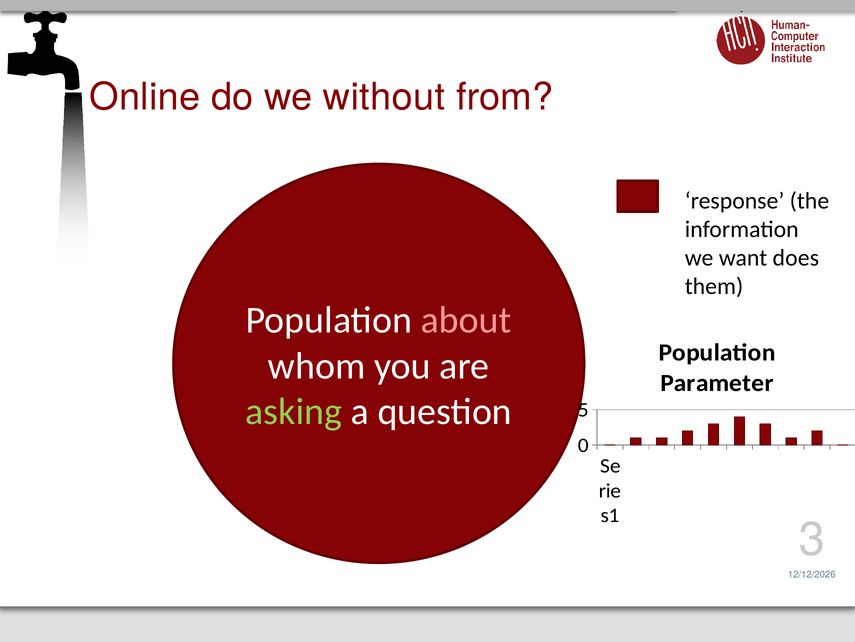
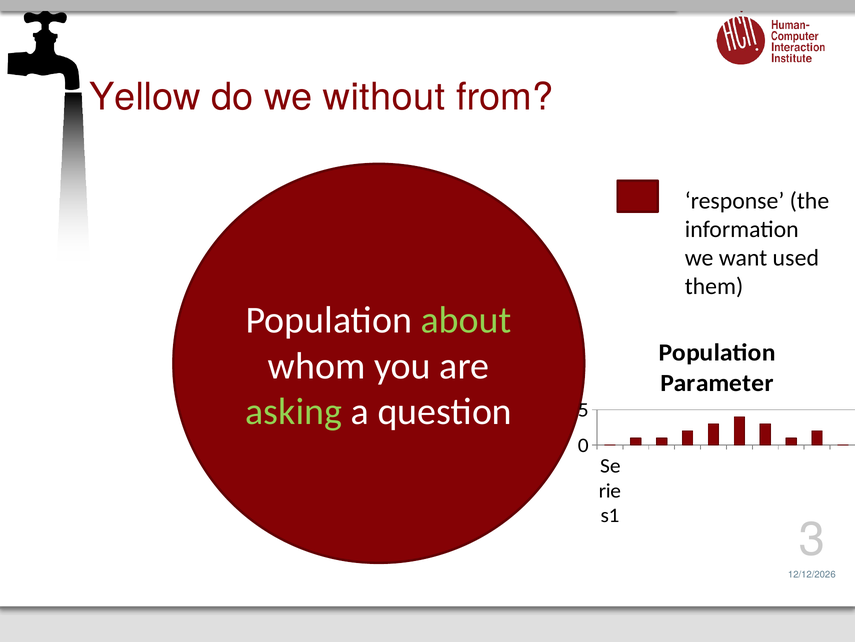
Online: Online -> Yellow (145, 97)
does: does -> used (796, 258)
about colour: pink -> light green (466, 320)
